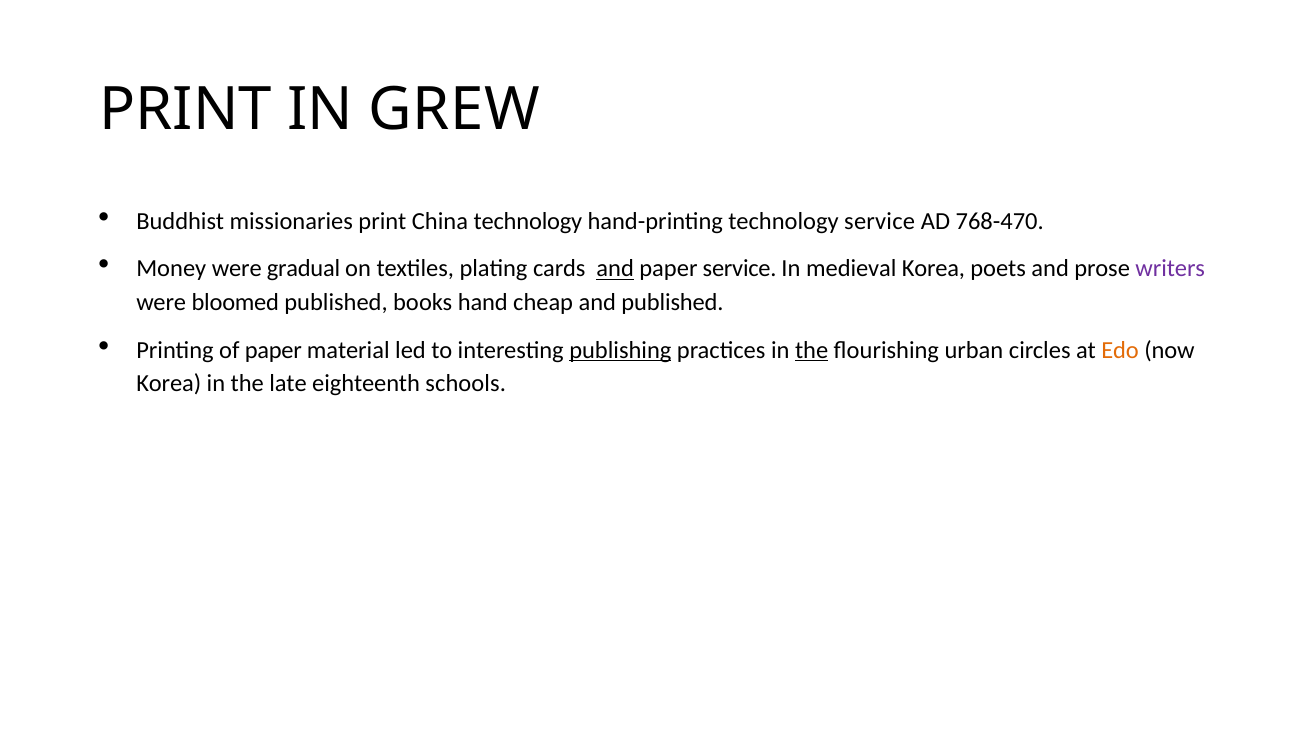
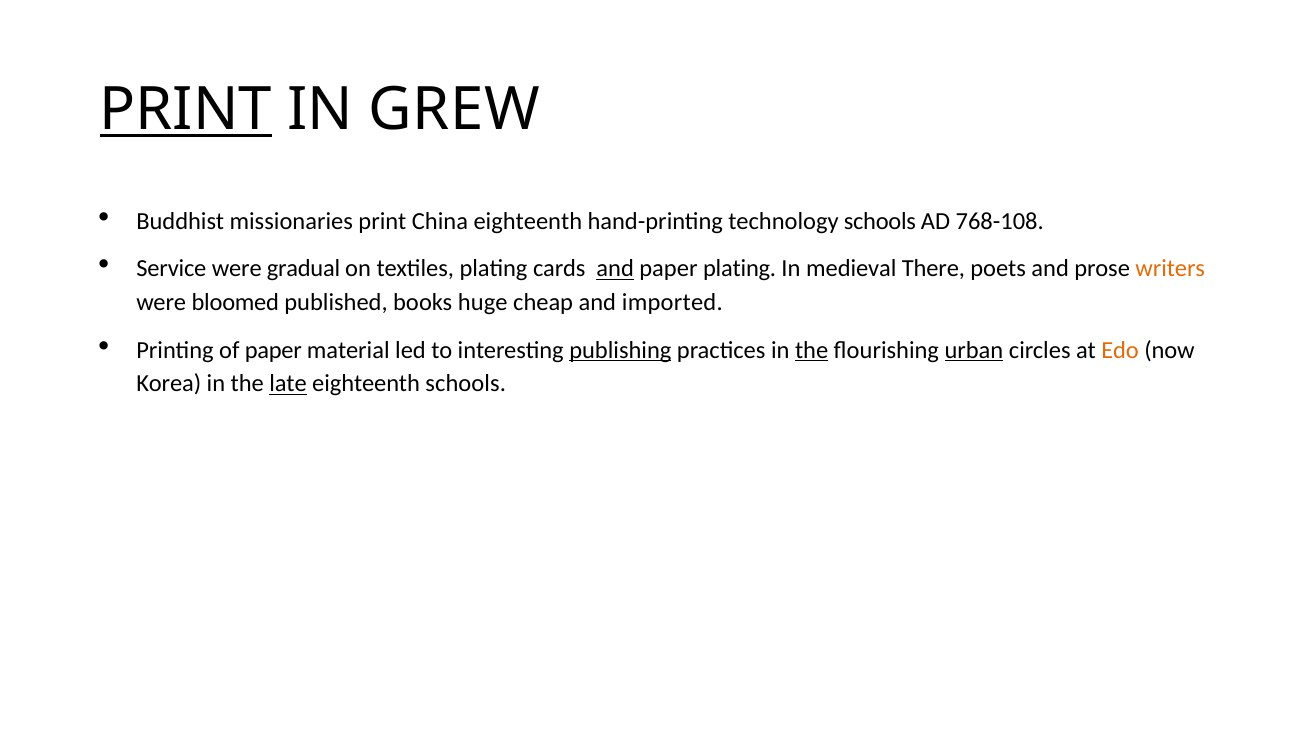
PRINT underline: none -> present (186, 110)
China technology: technology -> eighteenth (528, 221)
technology service: service -> schools (880, 221)
768-470: 768-470 -> 768-108 (1000, 221)
Money: Money -> Service (171, 269)
paper service: service -> plating (740, 269)
medieval Korea: Korea -> There (933, 269)
writers colour: purple -> orange (1170, 269)
hand: hand -> huge (483, 302)
and published: published -> imported (672, 302)
urban underline: none -> present (974, 350)
late underline: none -> present (288, 384)
